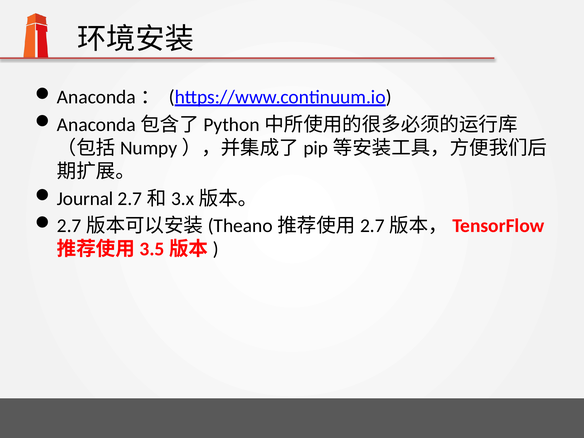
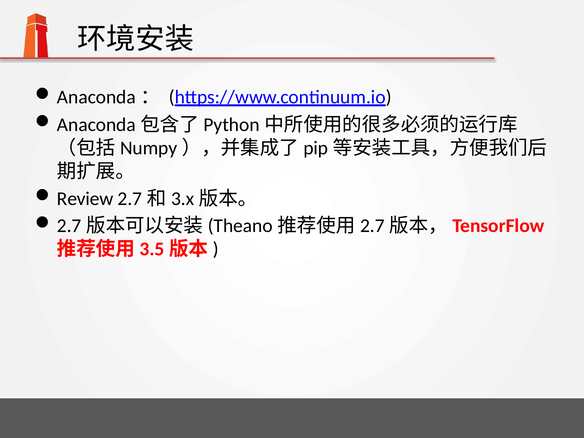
Journal: Journal -> Review (85, 199)
